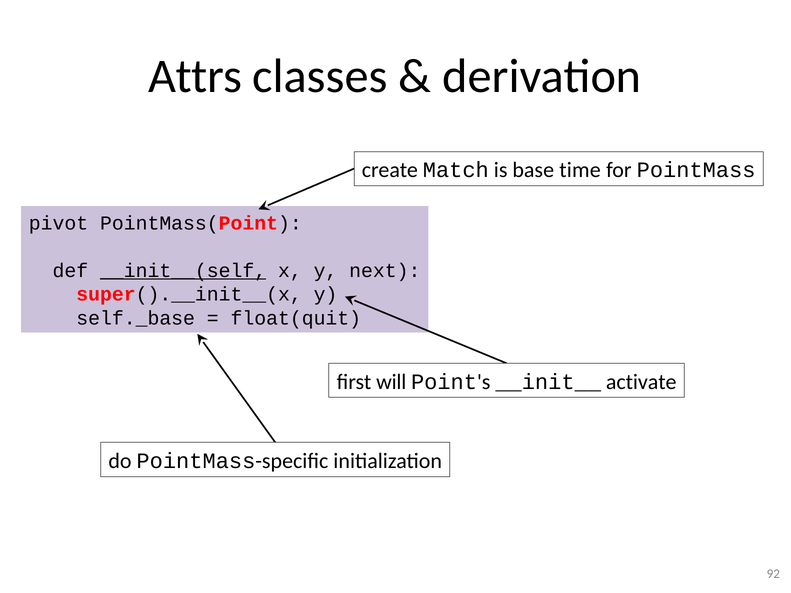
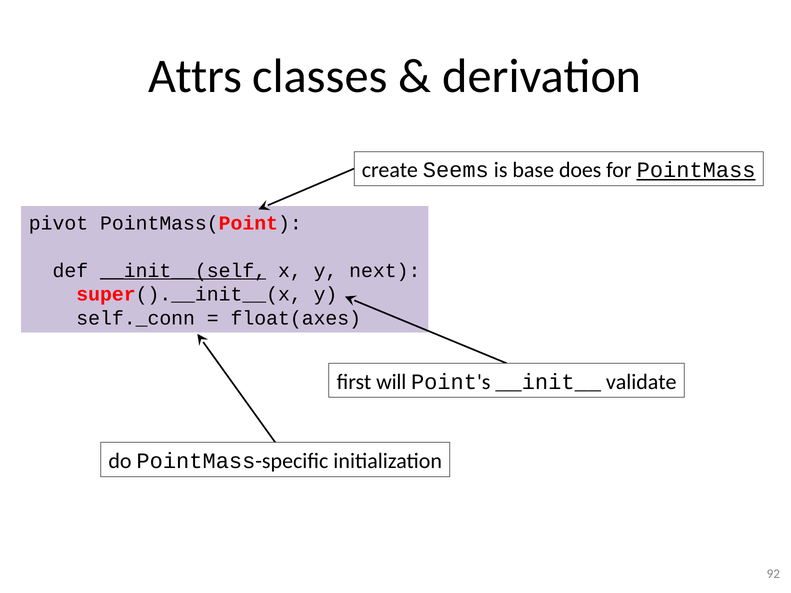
Match: Match -> Seems (456, 170)
time: time -> does (580, 170)
PointMass underline: none -> present (696, 170)
self._base: self._base -> self._conn (136, 318)
float(quit: float(quit -> float(axes (296, 318)
activate: activate -> validate (641, 382)
